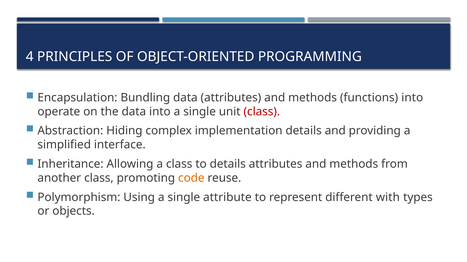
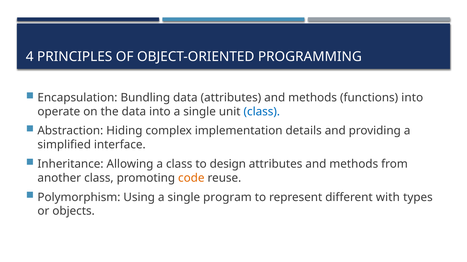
class colour: red -> blue (262, 112)
to details: details -> design (228, 164)
attribute: attribute -> program (227, 198)
